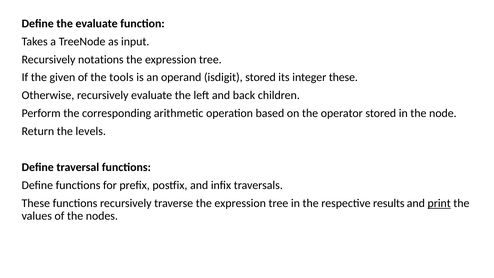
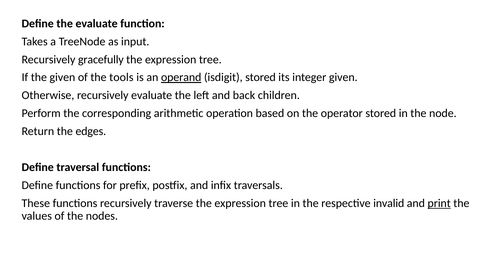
notations: notations -> gracefully (101, 59)
operand underline: none -> present (181, 77)
integer these: these -> given (343, 77)
levels: levels -> edges (91, 131)
results: results -> invalid (389, 203)
